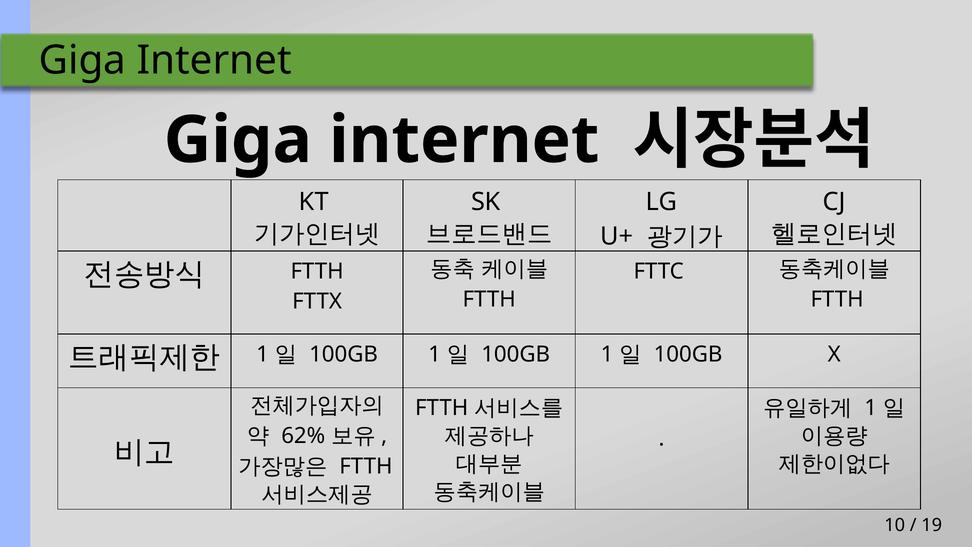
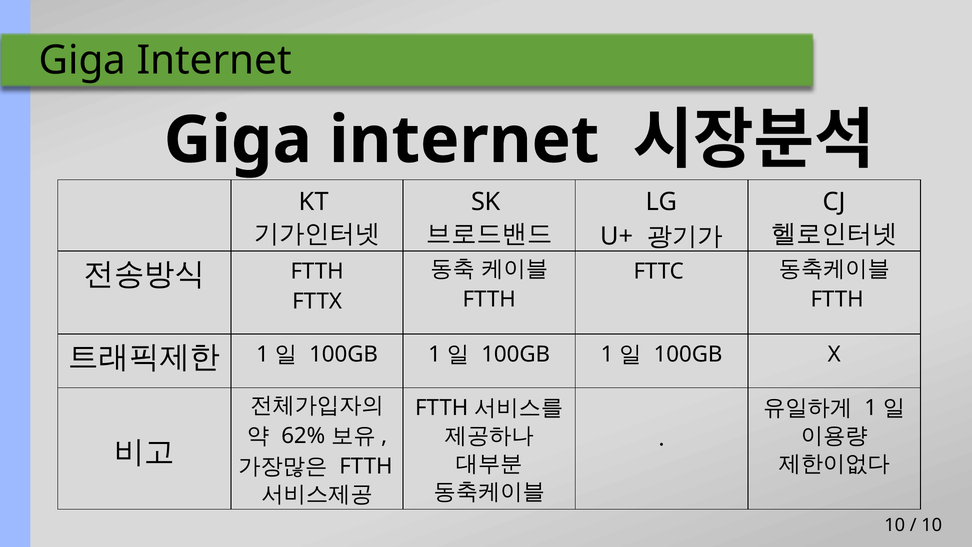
19: 19 -> 10 (932, 525)
